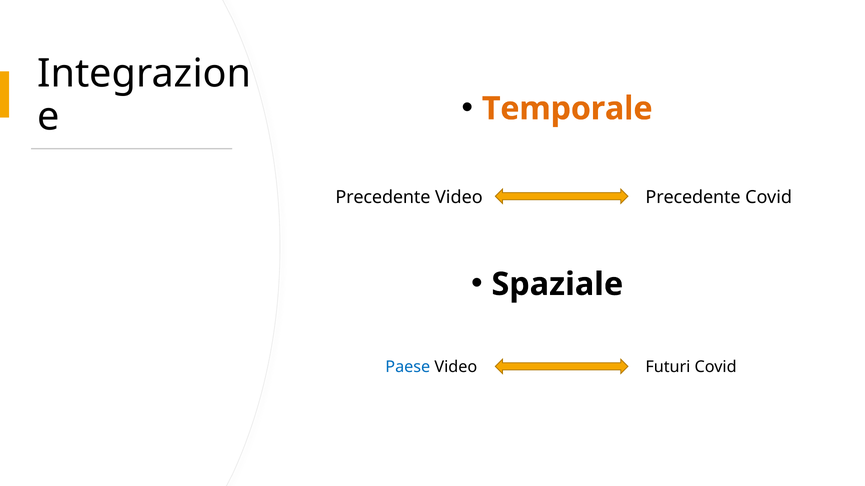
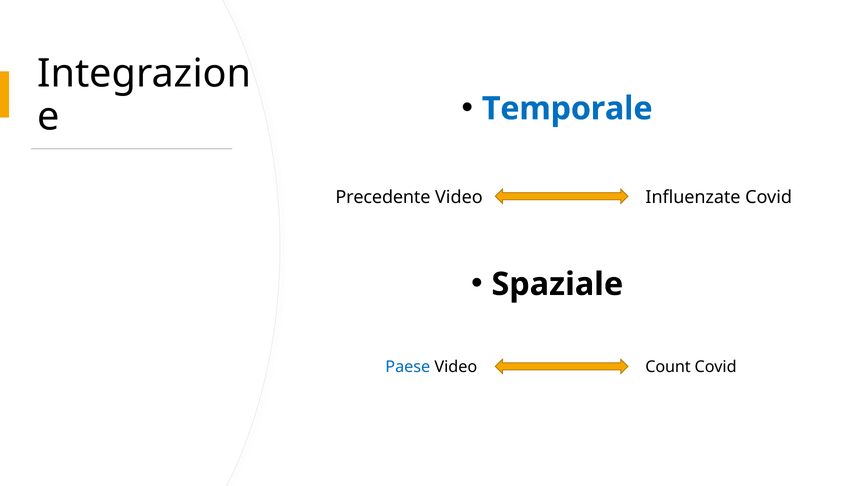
Temporale colour: orange -> blue (567, 109)
Video Precedente: Precedente -> Influenzate (693, 197)
Futuri: Futuri -> Count (668, 367)
